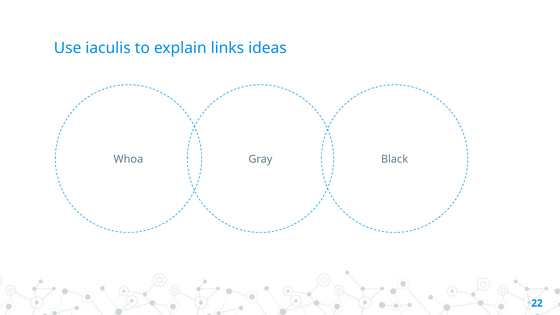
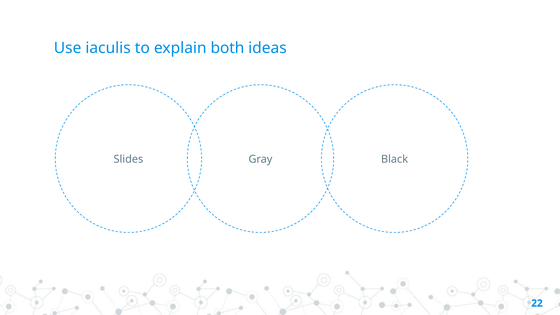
links: links -> both (227, 48)
Whoa: Whoa -> Slides (128, 159)
